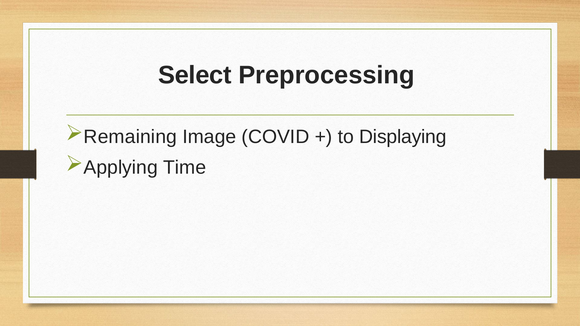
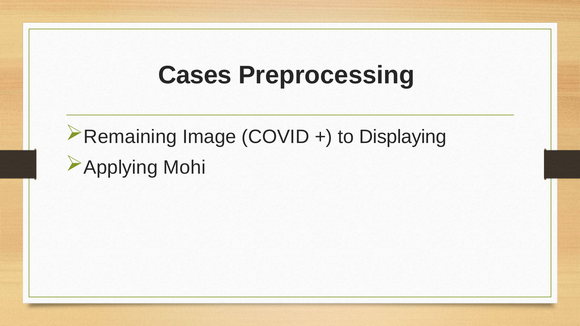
Select: Select -> Cases (195, 75)
Time: Time -> Mohi (185, 167)
